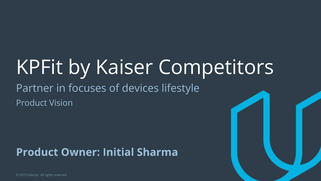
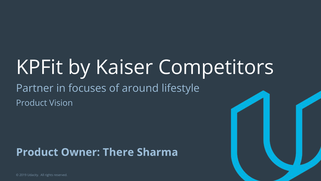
devices: devices -> around (140, 88)
Initial: Initial -> There (118, 152)
